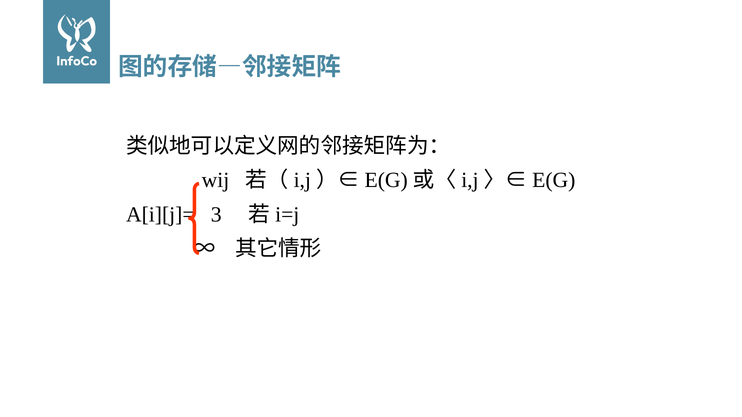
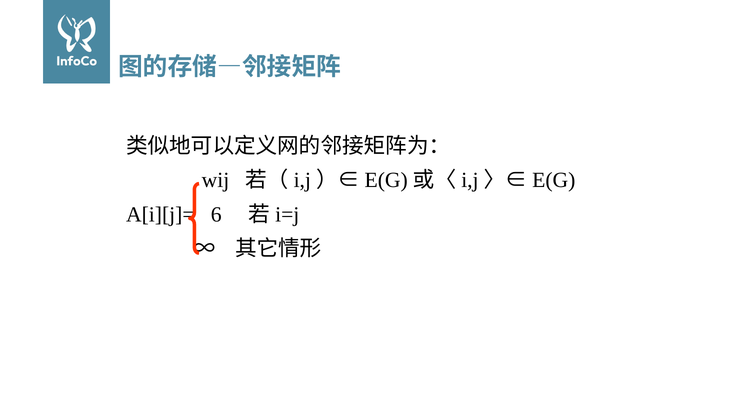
3: 3 -> 6 (216, 215)
